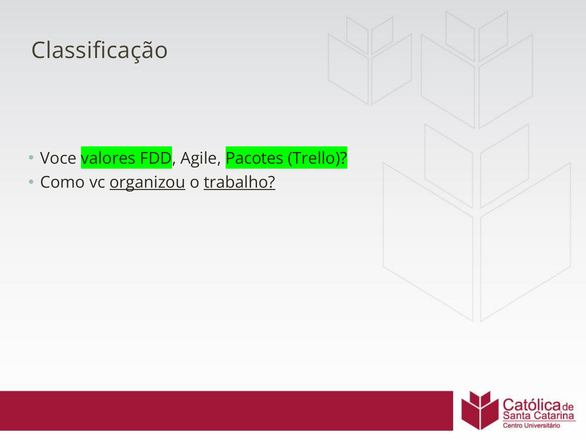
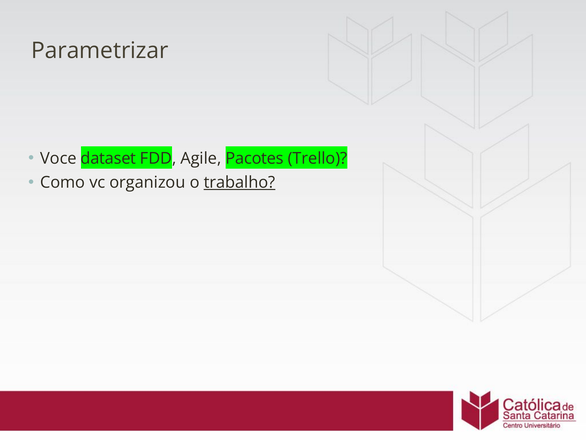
Classificação: Classificação -> Parametrizar (100, 50)
valores: valores -> dataset (108, 158)
organizou underline: present -> none (147, 182)
